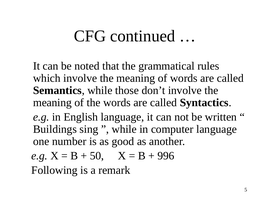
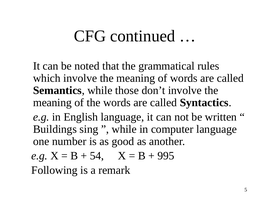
50: 50 -> 54 (97, 155)
996: 996 -> 995 (166, 155)
